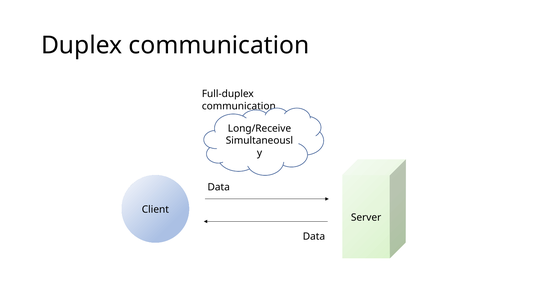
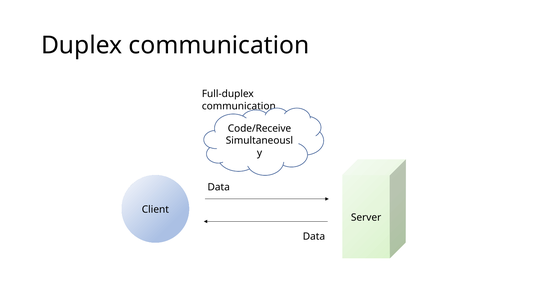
Long/Receive: Long/Receive -> Code/Receive (260, 128)
